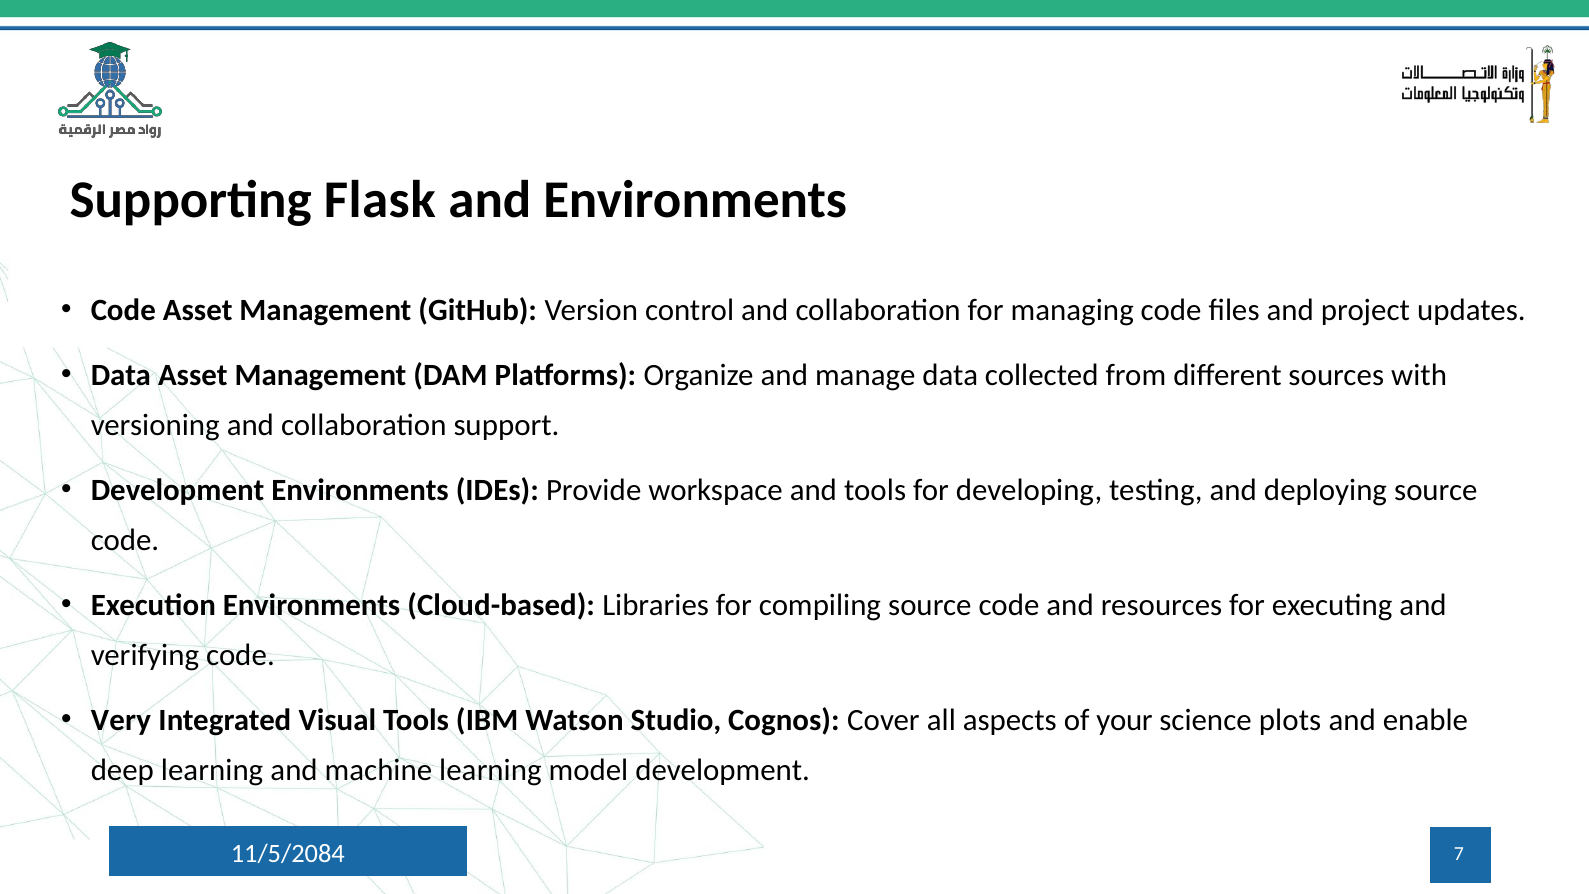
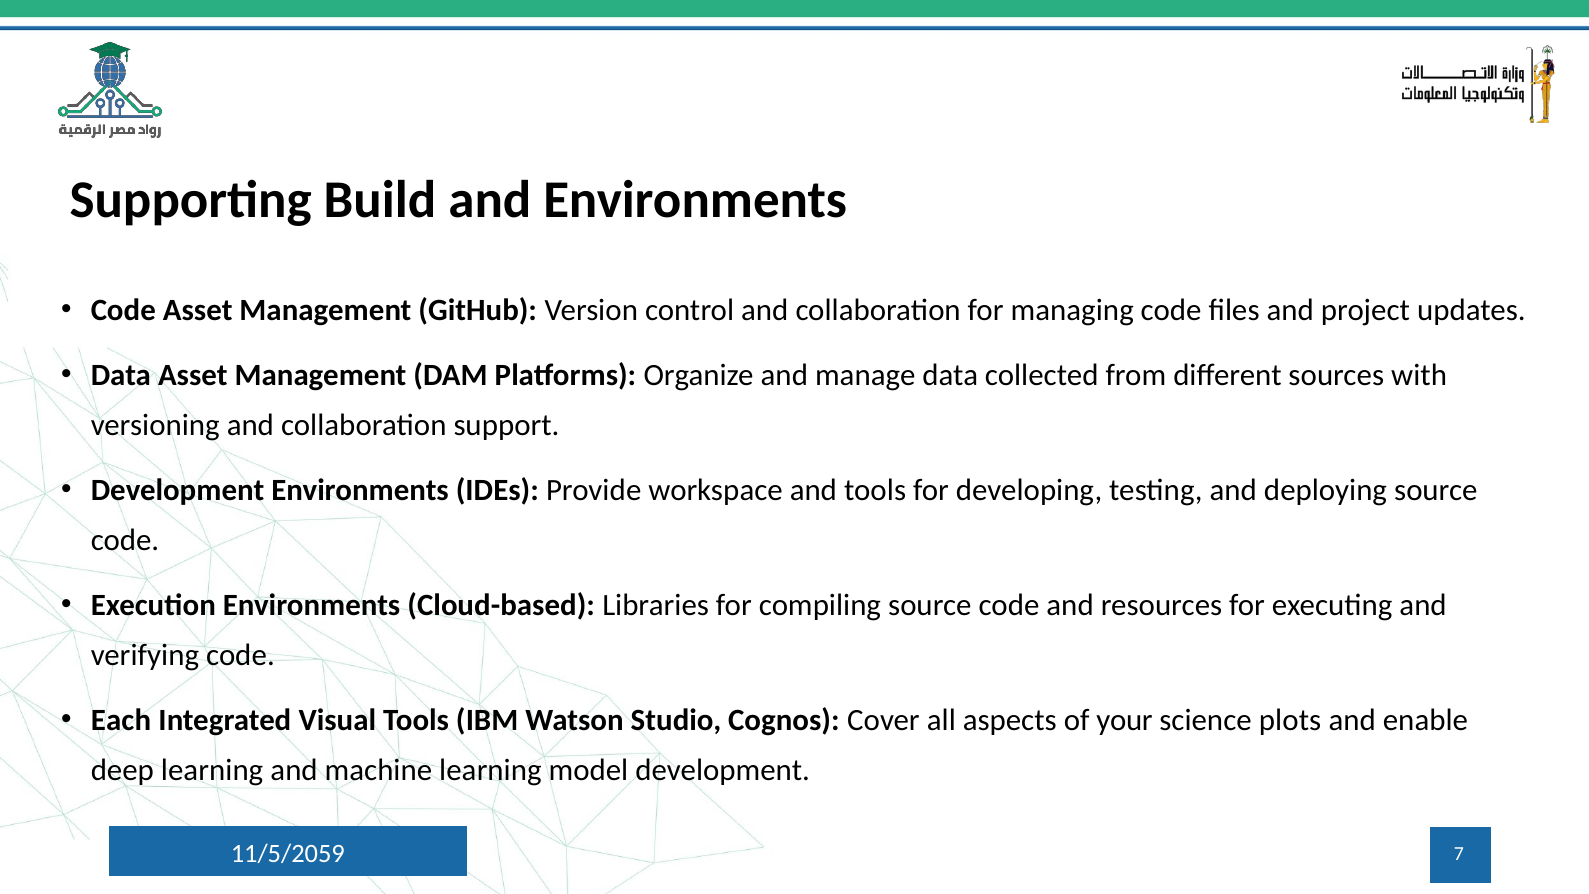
Flask: Flask -> Build (380, 200)
Very: Very -> Each (121, 720)
11/5/2084: 11/5/2084 -> 11/5/2059 (288, 854)
